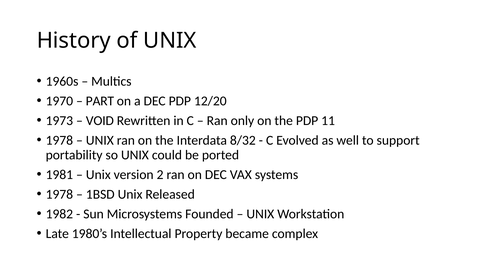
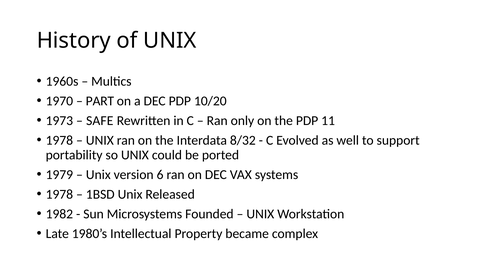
12/20: 12/20 -> 10/20 (210, 101)
VOID: VOID -> SAFE (100, 120)
1981: 1981 -> 1979 (59, 174)
2: 2 -> 6 (160, 174)
